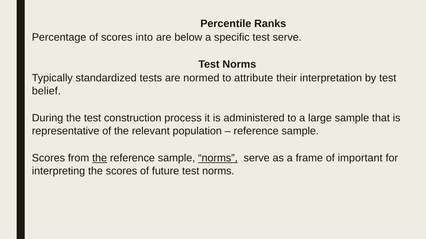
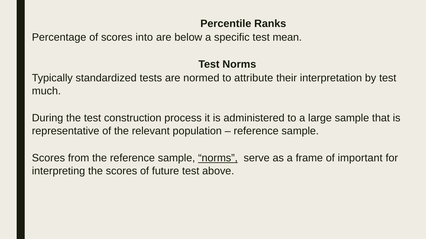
test serve: serve -> mean (287, 37)
belief: belief -> much (46, 91)
the underline: present -> none (100, 159)
future test norms: norms -> above (218, 171)
